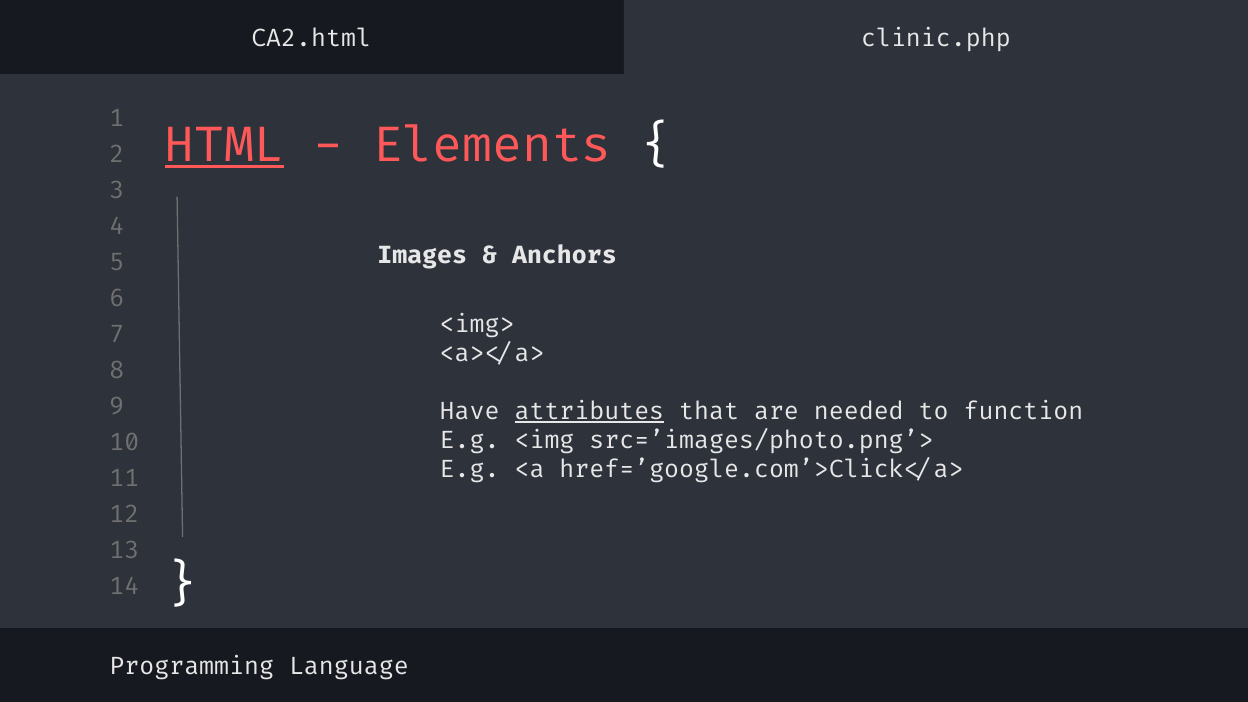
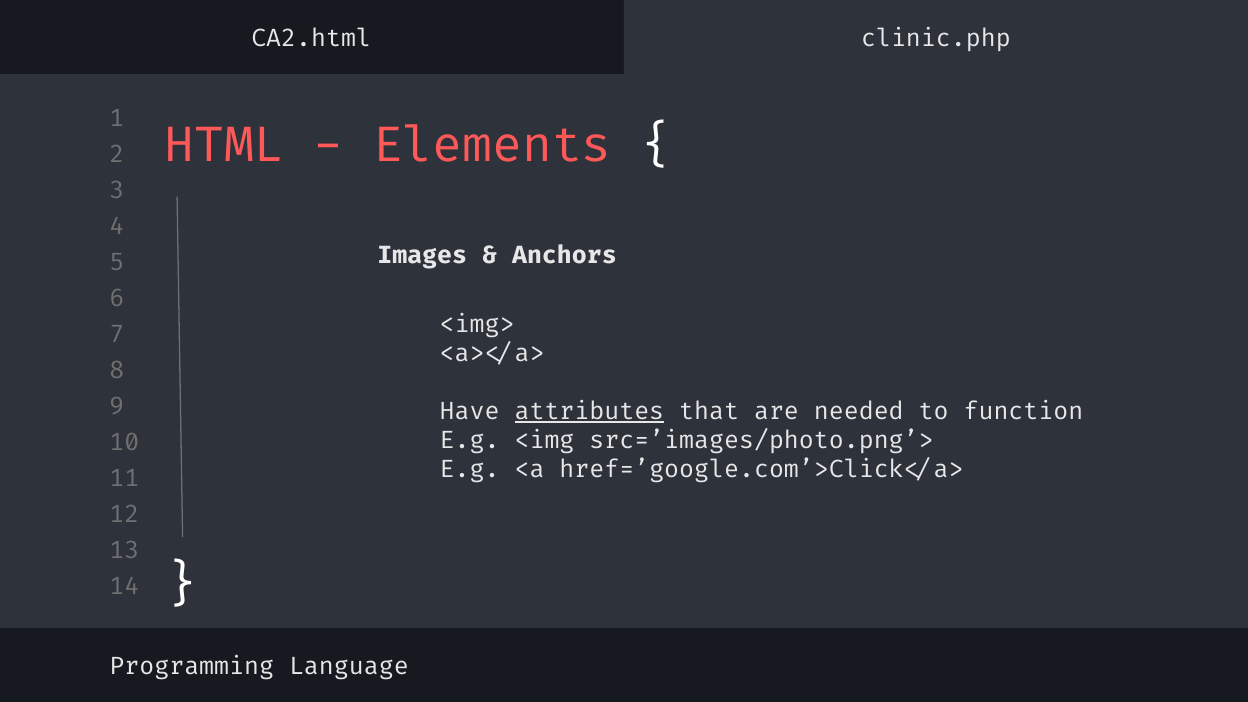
HTML underline: present -> none (224, 146)
